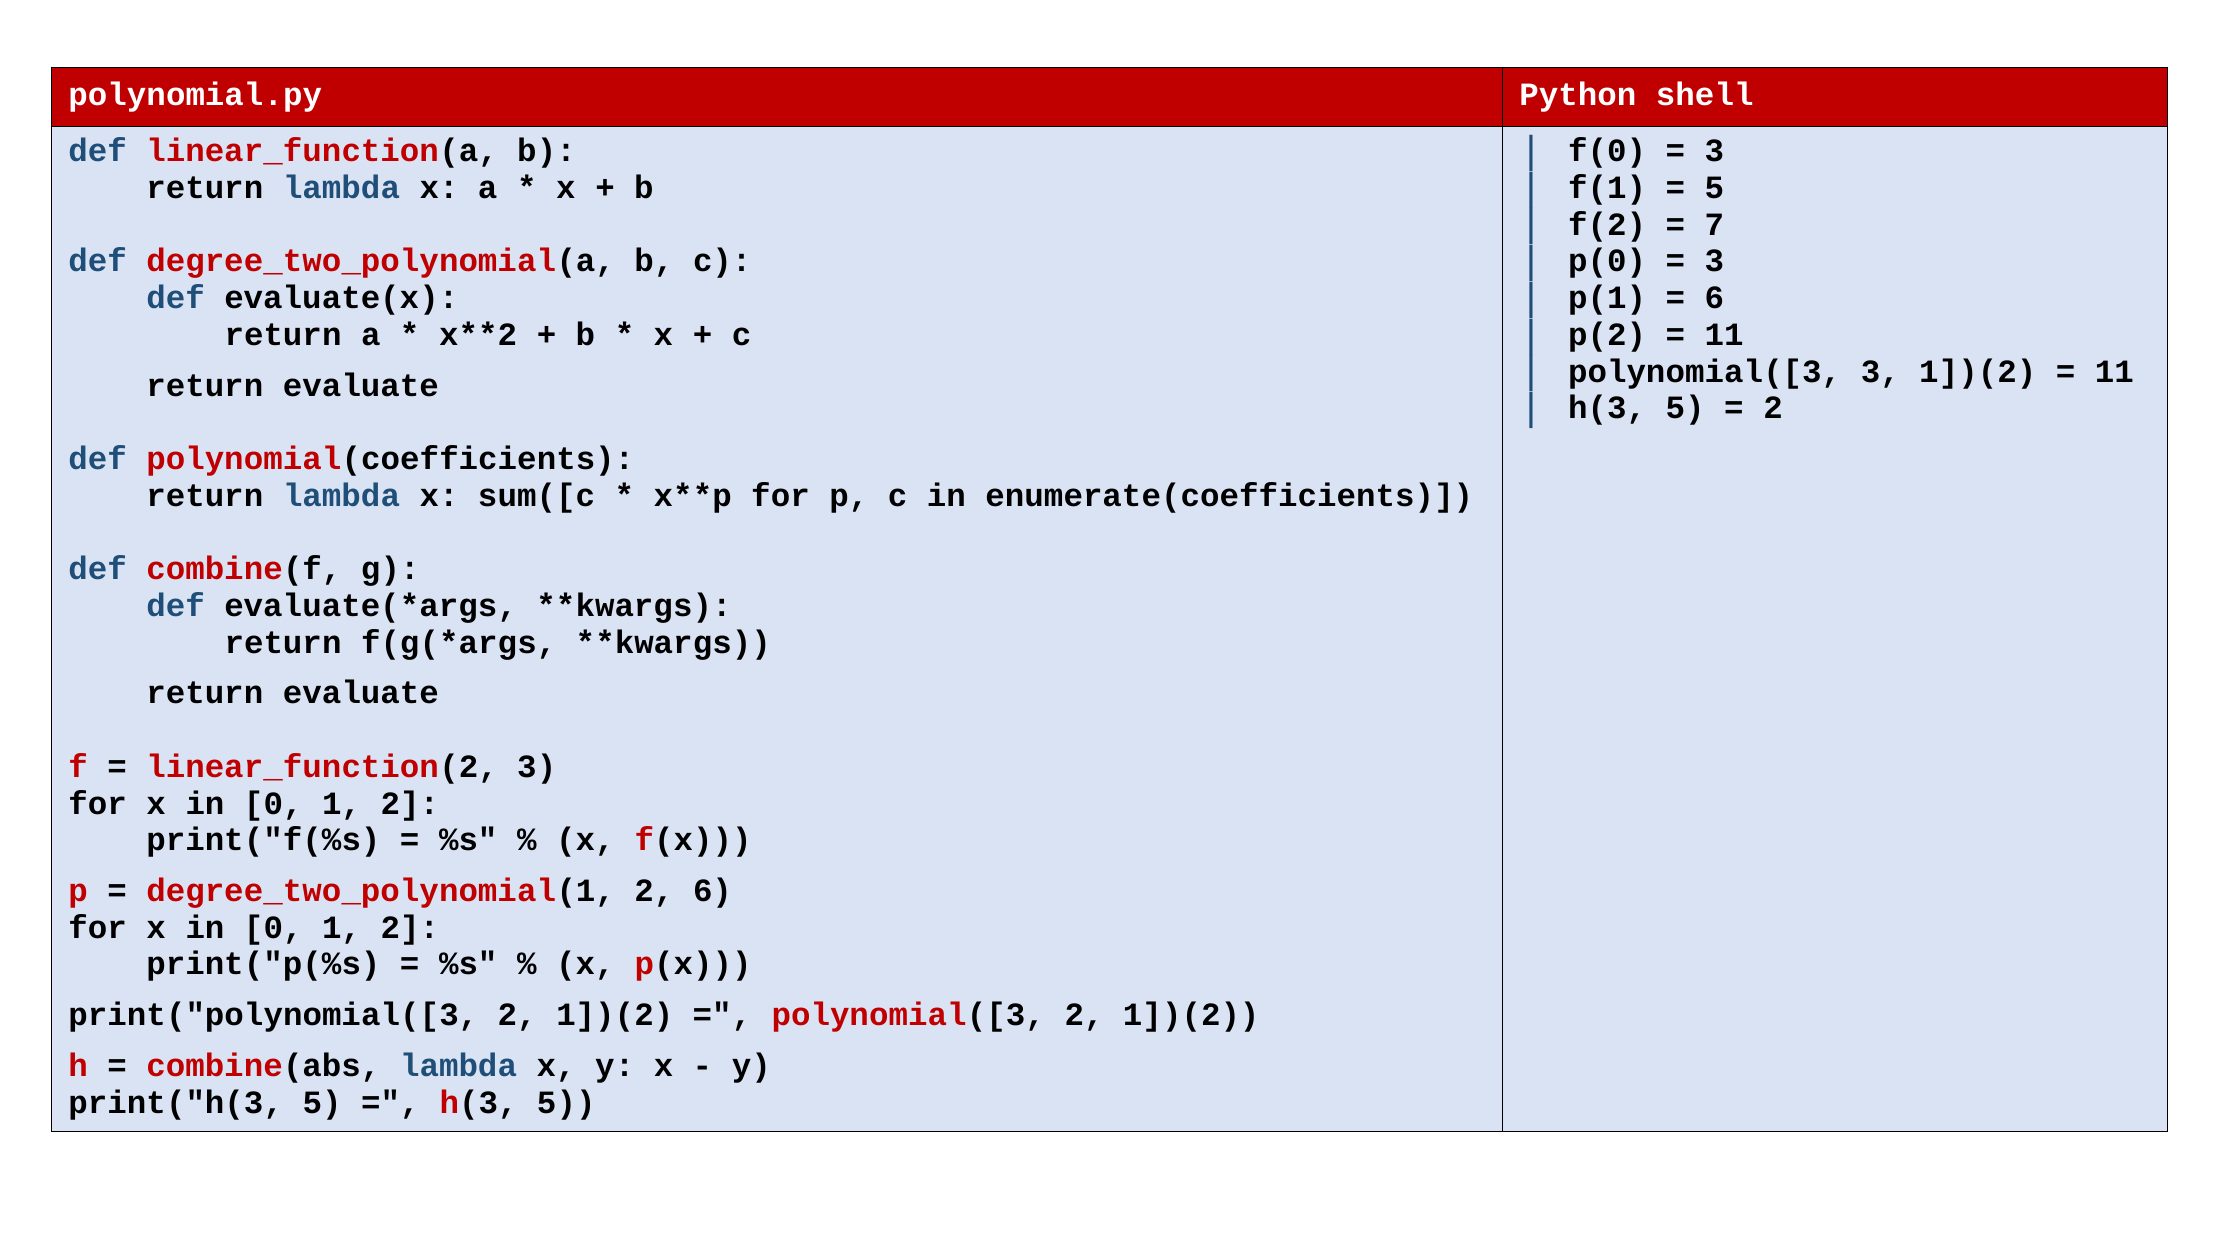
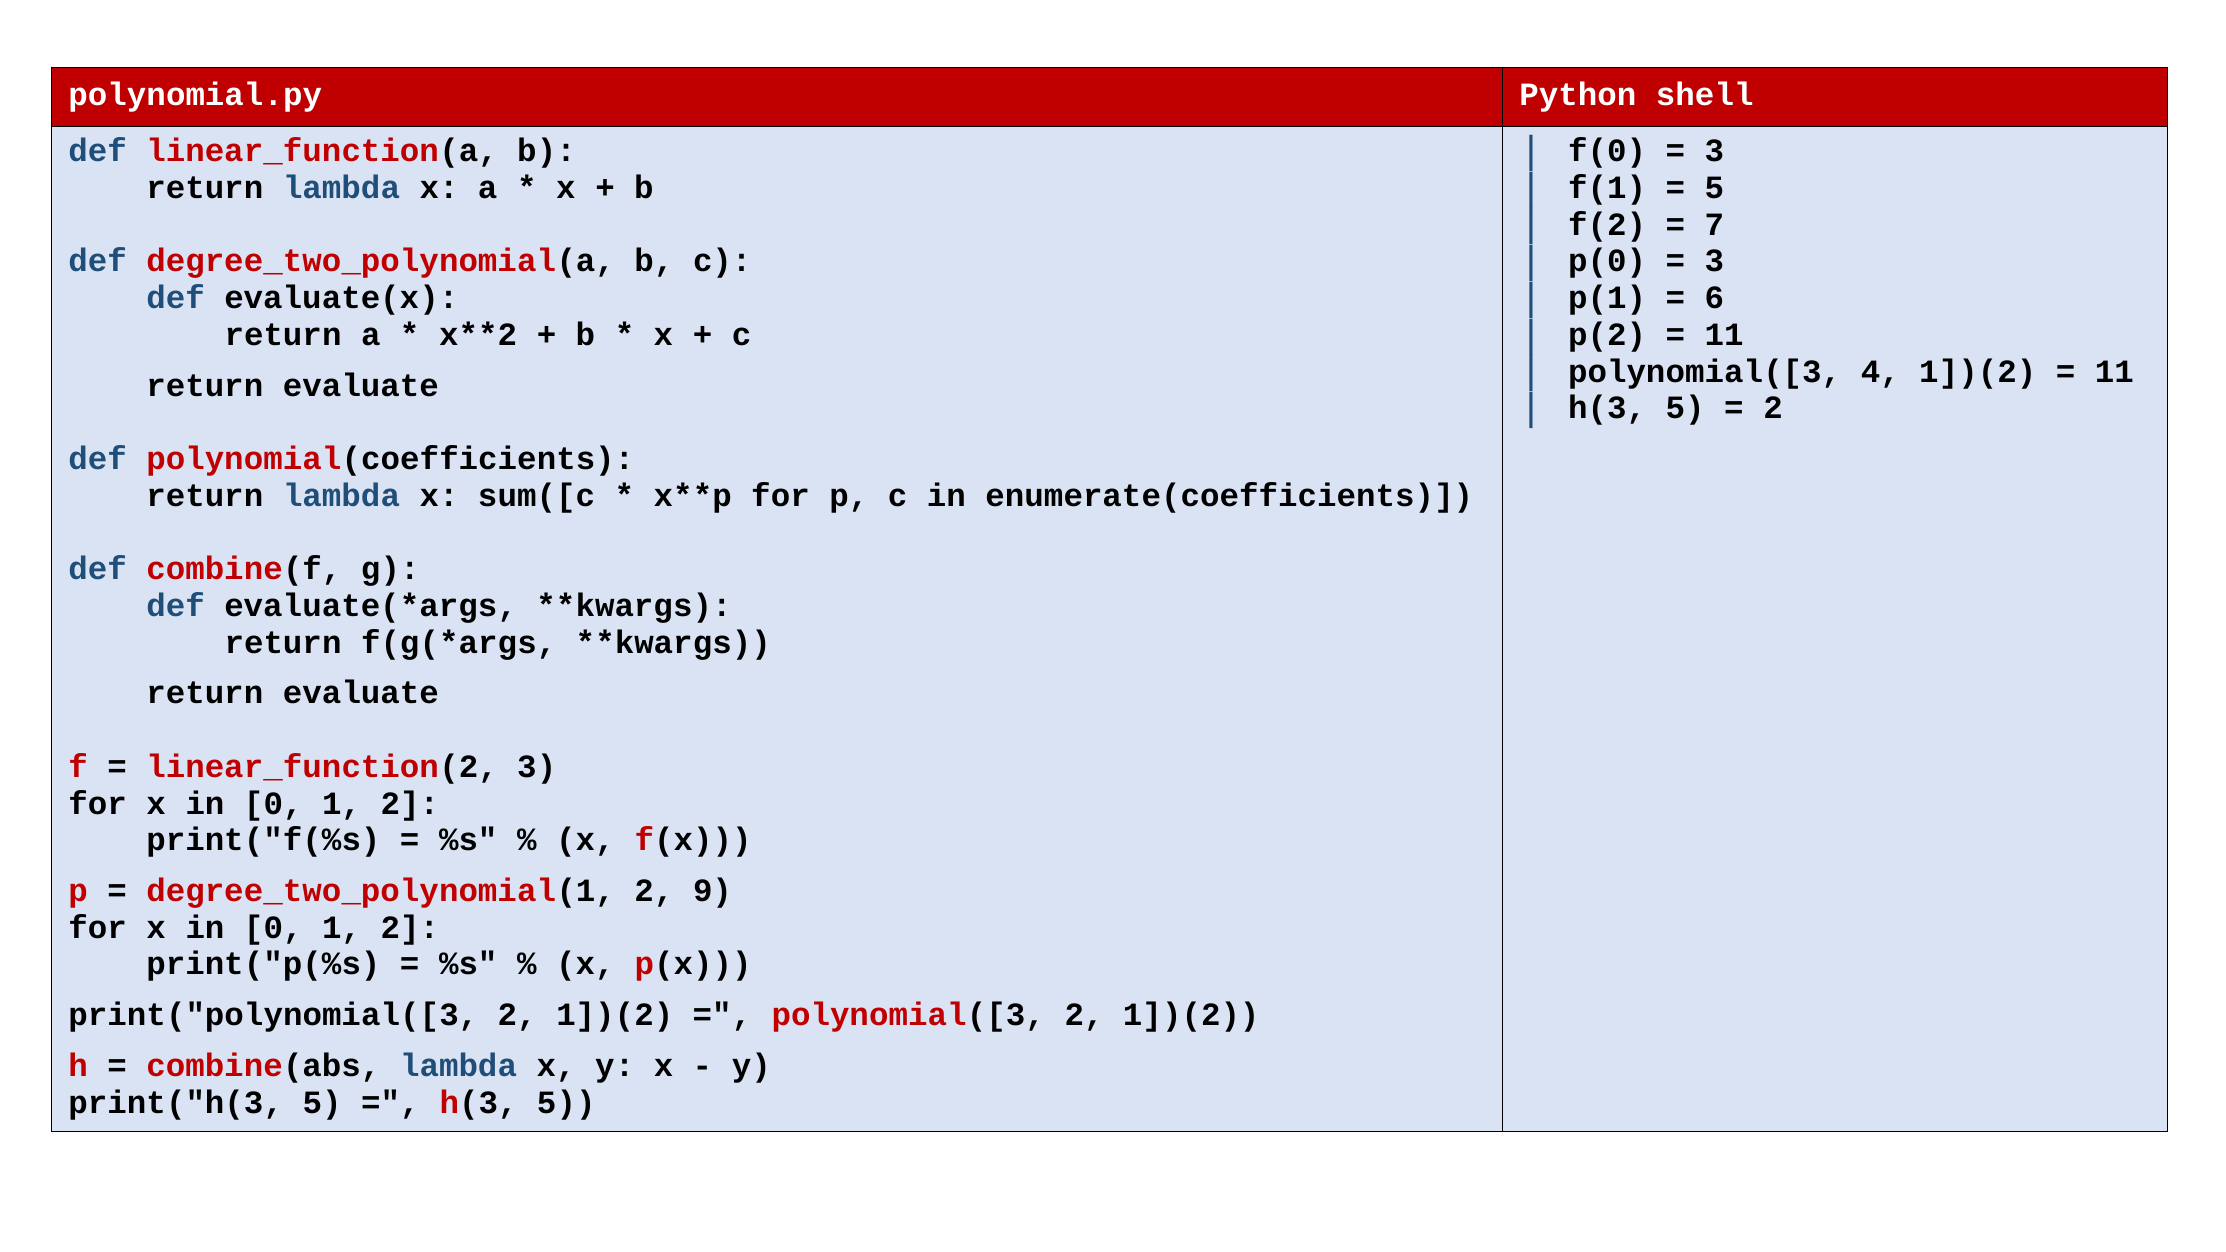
polynomial([3 3: 3 -> 4 (1880, 371)
2 6: 6 -> 9 (712, 891)
